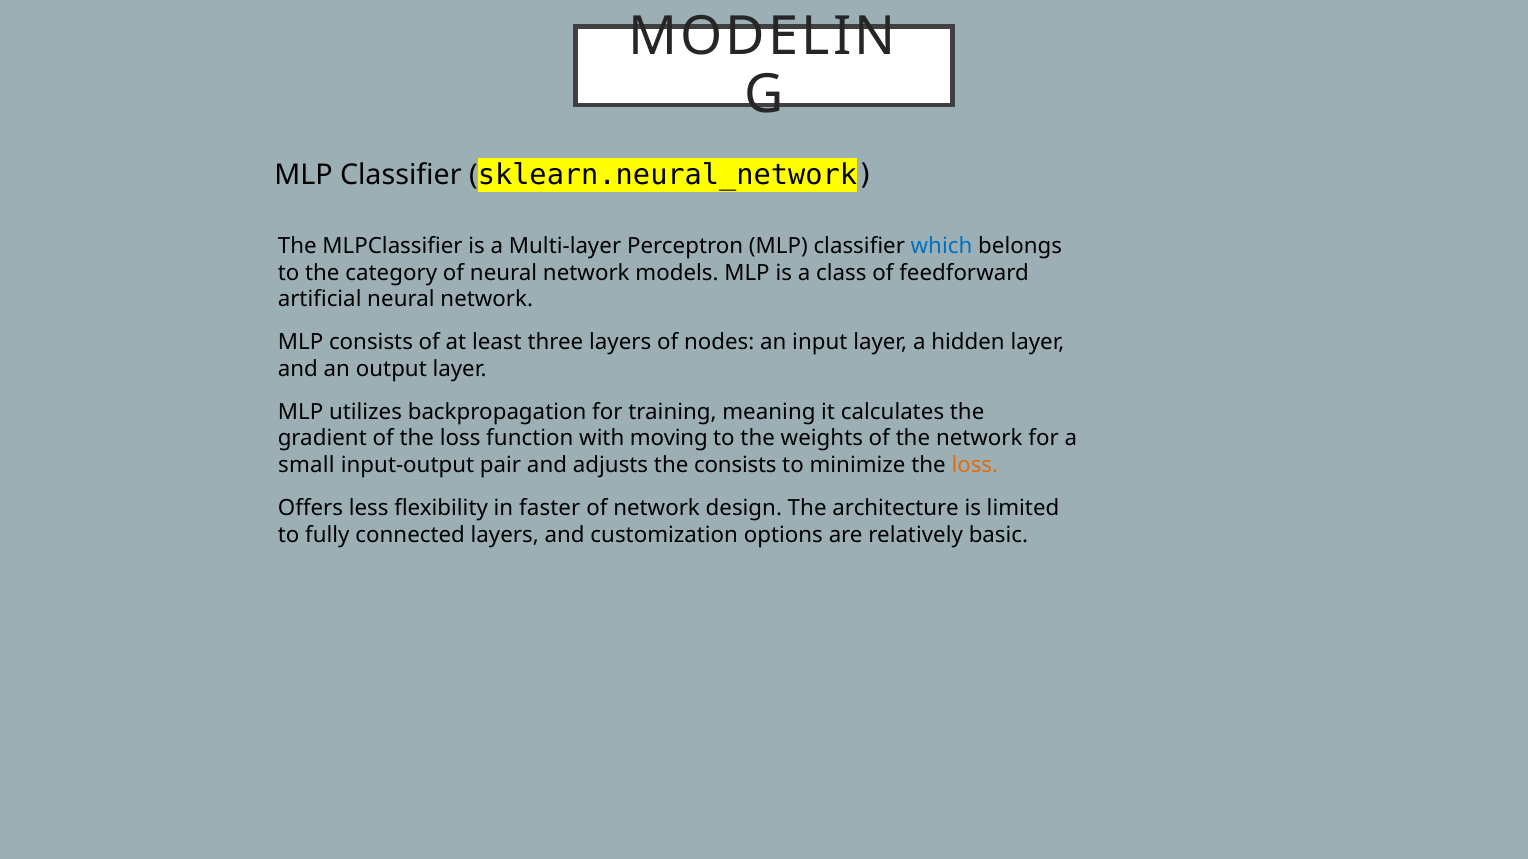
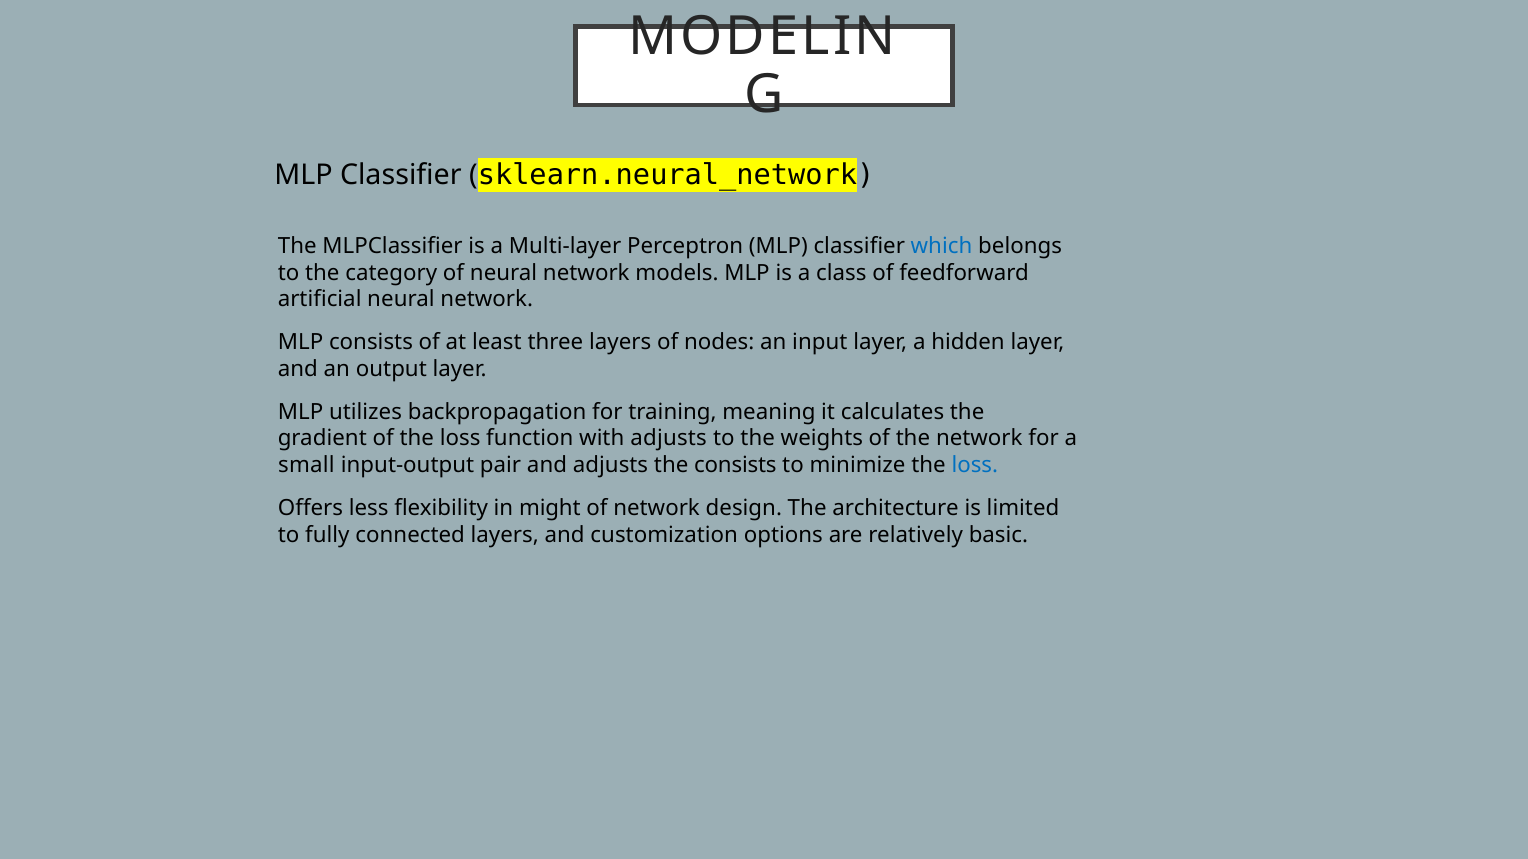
with moving: moving -> adjusts (669, 439)
loss colour: orange -> blue (975, 466)
faster: faster -> might (550, 508)
